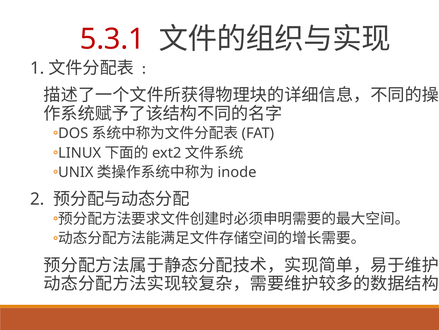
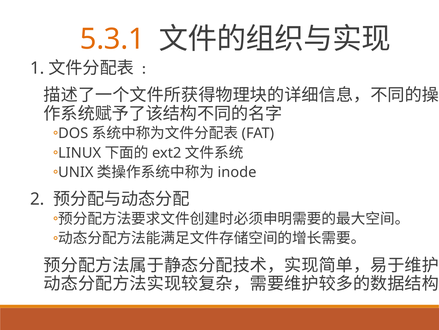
5.3.1 colour: red -> orange (112, 39)
